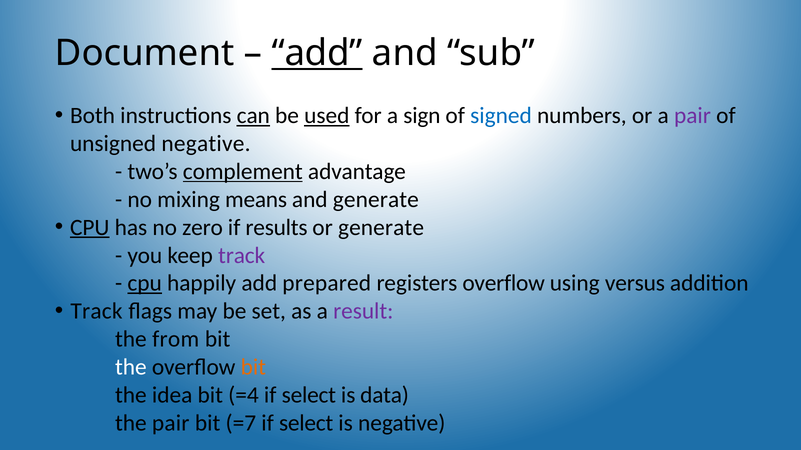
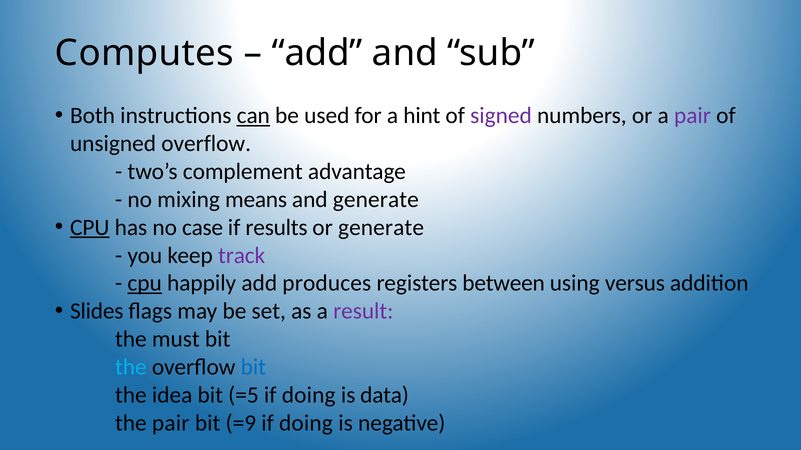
Document: Document -> Computes (144, 53)
add underline: present -> none (317, 53)
used underline: present -> none (327, 116)
sign: sign -> hint (422, 116)
signed colour: blue -> purple (501, 116)
unsigned negative: negative -> overflow (206, 144)
complement underline: present -> none (243, 172)
zero: zero -> case (203, 228)
prepared: prepared -> produces (327, 284)
registers overflow: overflow -> between (504, 284)
Track: Track -> Slides (97, 312)
from: from -> must (176, 340)
the colour: white -> light blue (131, 368)
bit colour: orange -> blue (253, 368)
=4: =4 -> =5 (244, 396)
select: select -> doing (309, 396)
=7: =7 -> =9 (241, 424)
select: select -> doing (306, 424)
